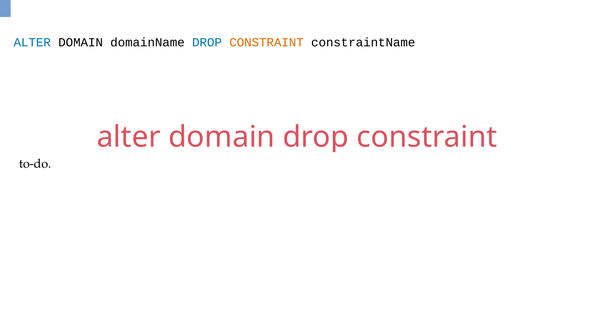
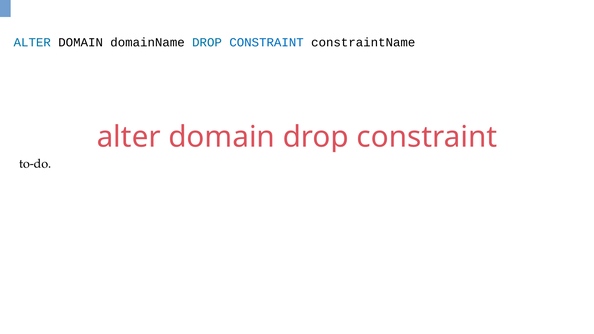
CONSTRAINT colour: orange -> blue (267, 42)
